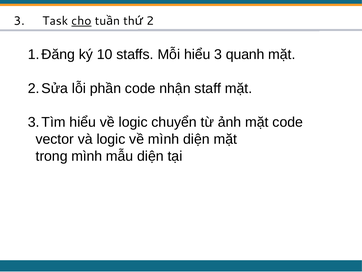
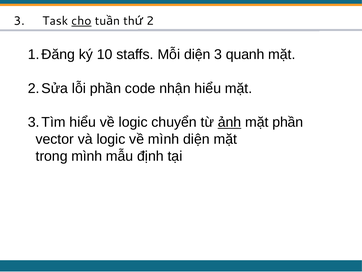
Mỗi hiểu: hiểu -> diện (197, 54)
nhận staff: staff -> hiểu (208, 88)
ảnh underline: none -> present (230, 122)
mặt code: code -> phần (288, 122)
mẫu diện: diện -> định (150, 156)
